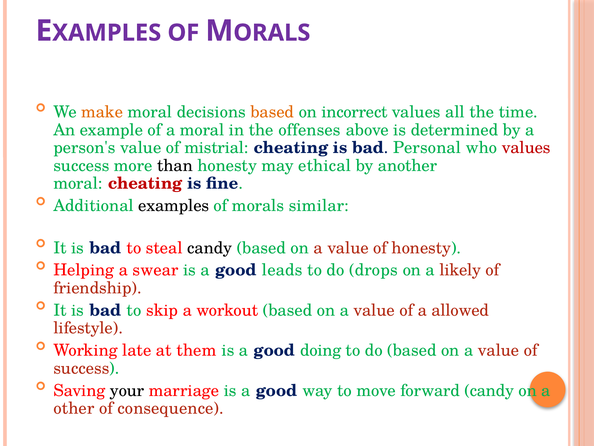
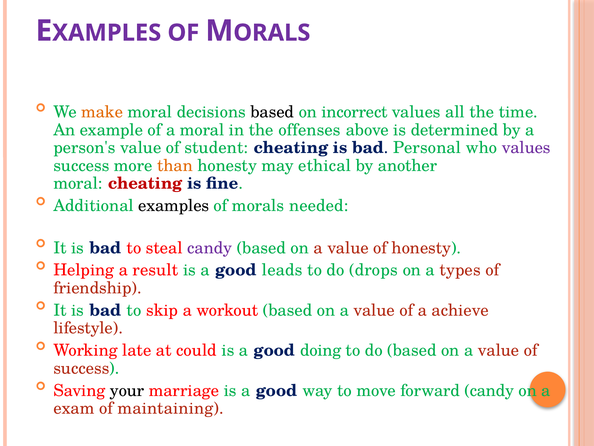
based colour: orange -> black (272, 112)
mistrial: mistrial -> student (216, 148)
values colour: red -> purple (526, 148)
than colour: black -> orange (175, 165)
similar: similar -> needed (319, 206)
candy colour: black -> purple (210, 248)
swear: swear -> result (155, 270)
likely: likely -> types (460, 270)
allowed: allowed -> achieve (460, 310)
them: them -> could (196, 350)
other: other -> exam (74, 408)
consequence: consequence -> maintaining (171, 408)
